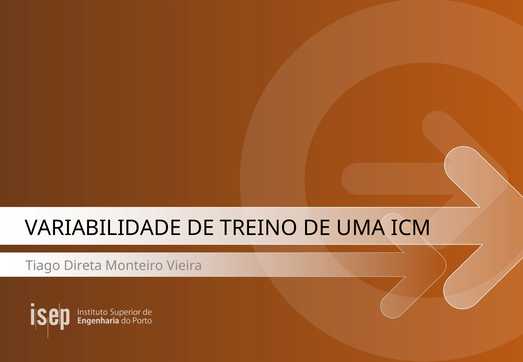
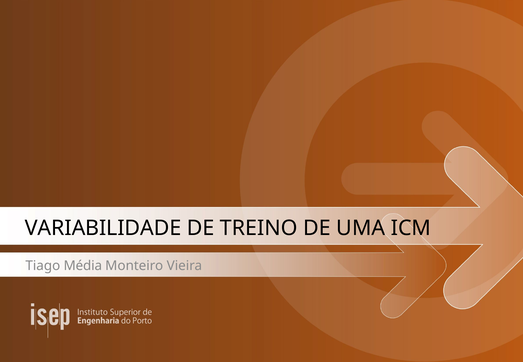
Direta: Direta -> Média (83, 266)
